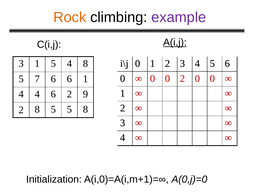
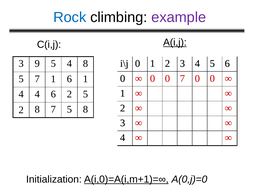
Rock colour: orange -> blue (70, 17)
3 1: 1 -> 9 (37, 64)
0 2: 2 -> 7 (182, 78)
7 6: 6 -> 1 (53, 79)
2 9: 9 -> 5 (85, 94)
2 8 5: 5 -> 7 (53, 109)
A(i,0)=A(i,m+1)=∞ underline: none -> present (126, 179)
